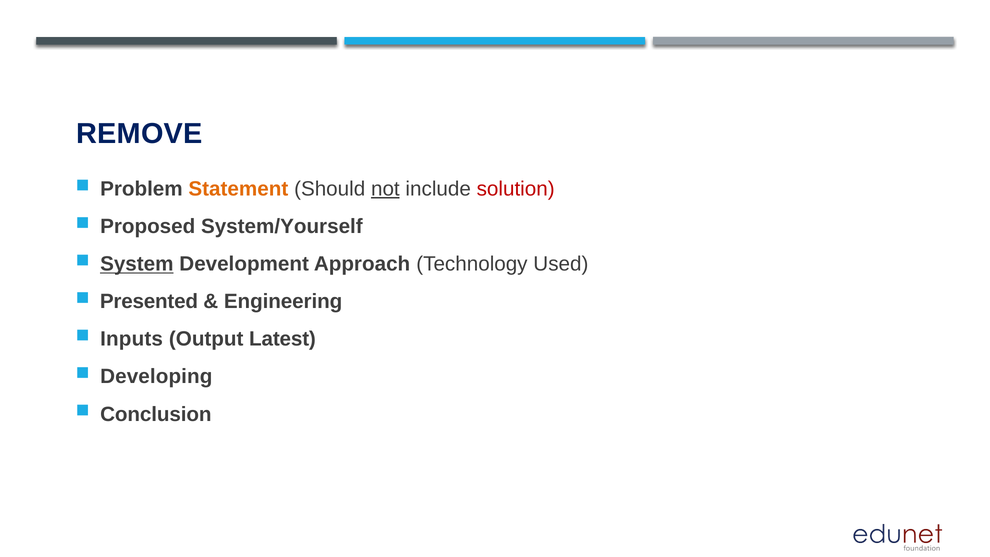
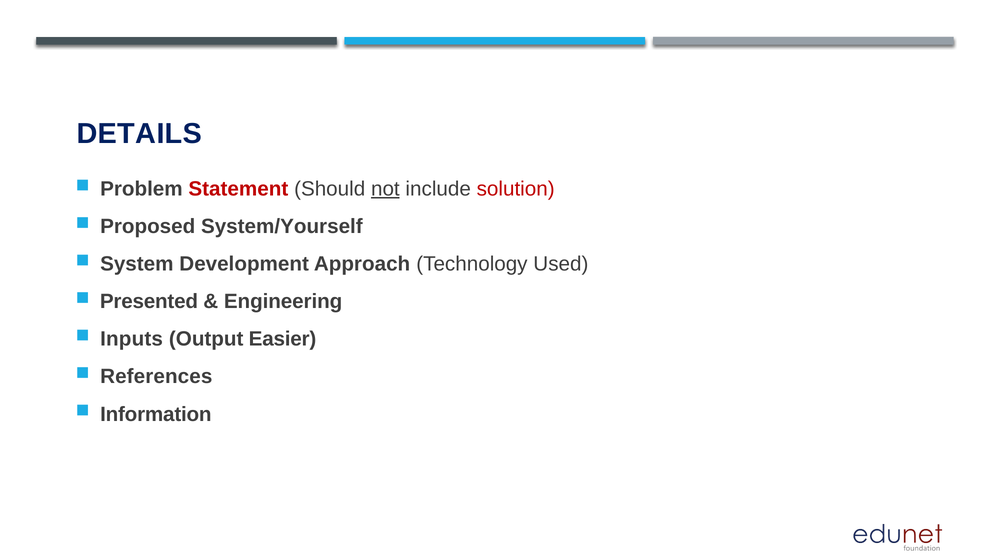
REMOVE: REMOVE -> DETAILS (139, 134)
Statement colour: orange -> red (238, 189)
System underline: present -> none (137, 264)
Latest: Latest -> Easier (283, 339)
Developing: Developing -> References (156, 377)
Conclusion: Conclusion -> Information (156, 414)
